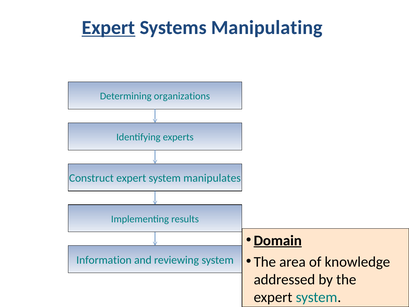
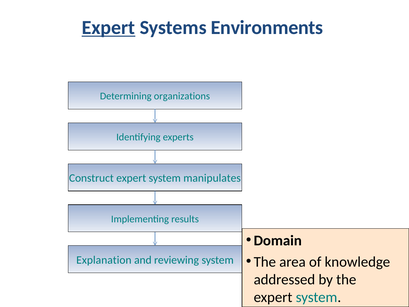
Manipulating: Manipulating -> Environments (267, 28)
Domain underline: present -> none (278, 240)
Information: Information -> Explanation (104, 260)
